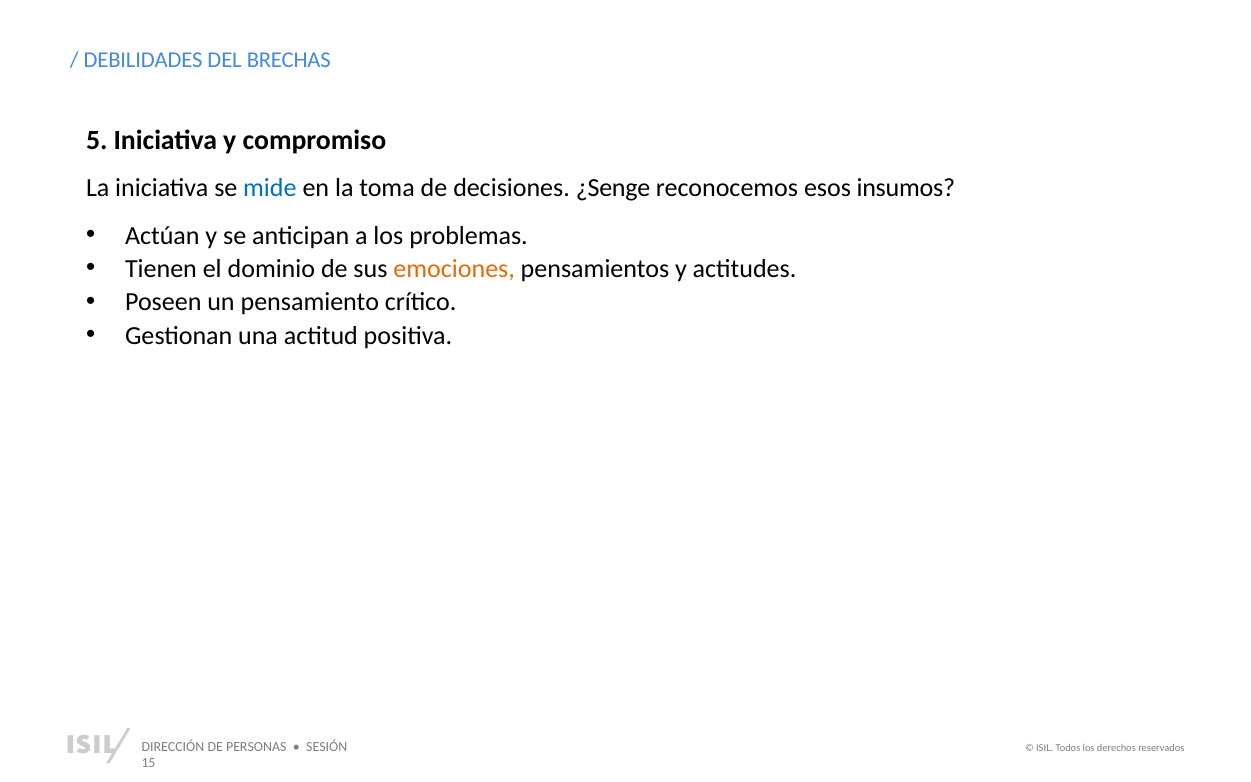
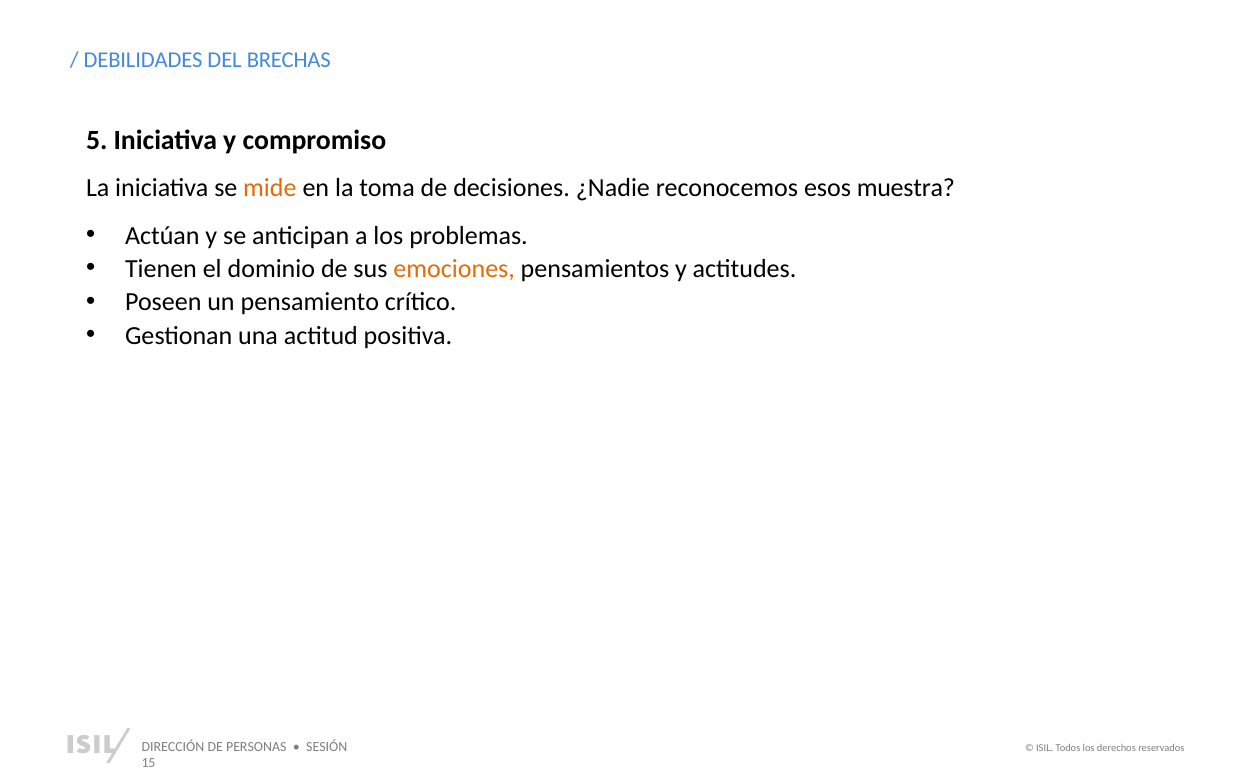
mide colour: blue -> orange (270, 188)
¿Senge: ¿Senge -> ¿Nadie (613, 188)
insumos: insumos -> muestra (906, 188)
